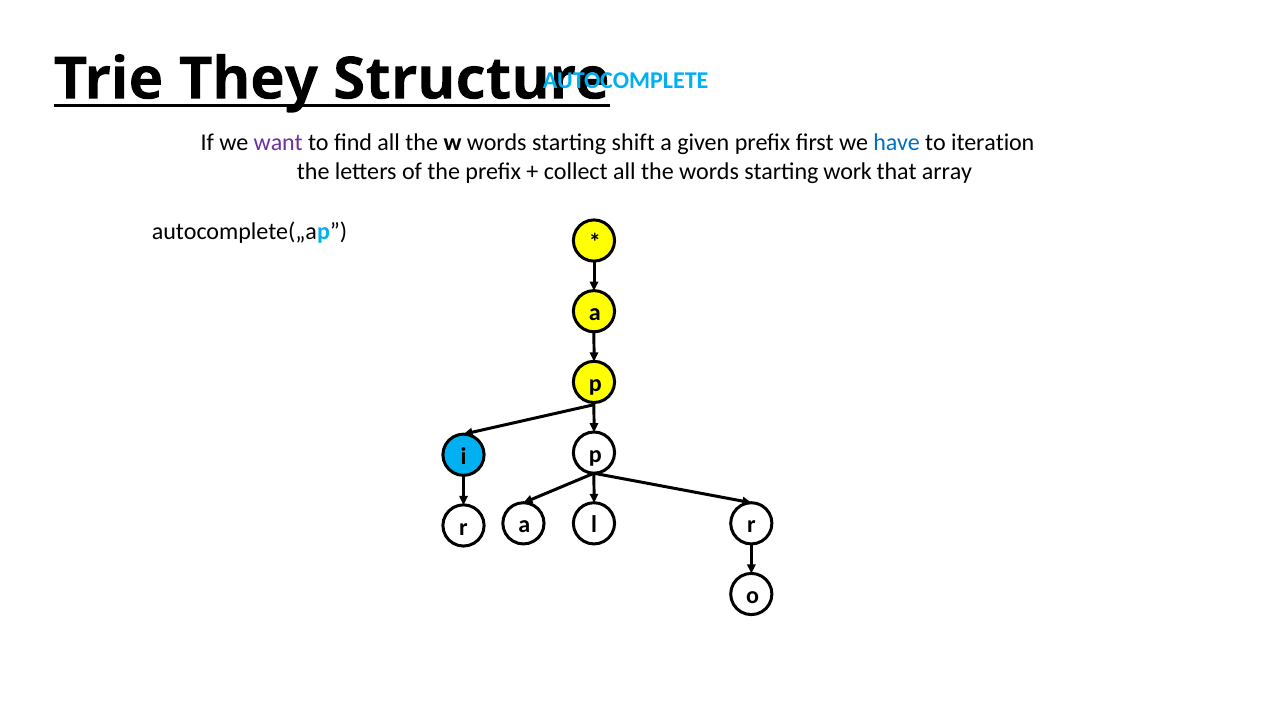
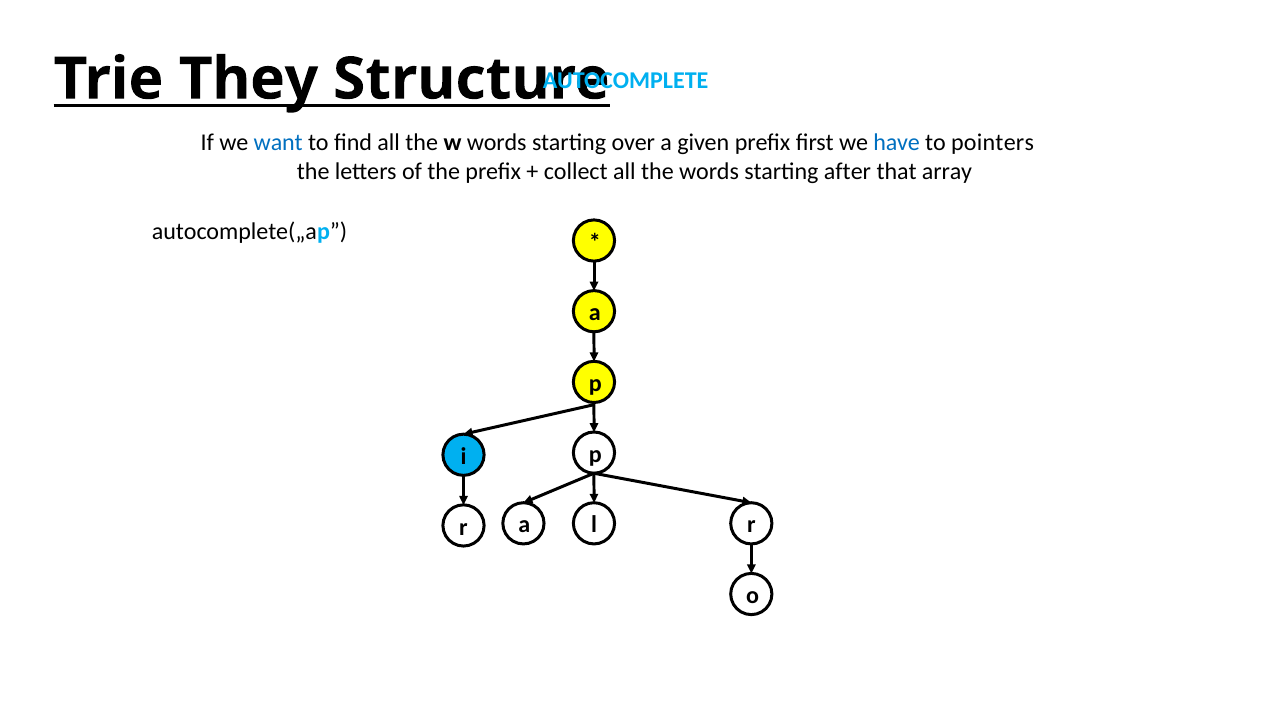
want colour: purple -> blue (278, 142)
shift: shift -> over (633, 142)
iteration: iteration -> pointers (993, 142)
work: work -> after (847, 171)
